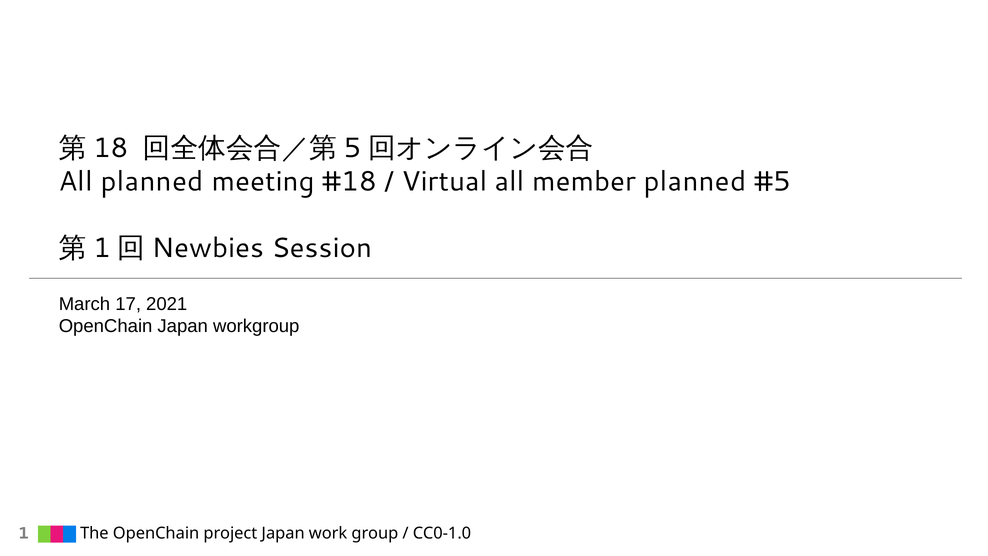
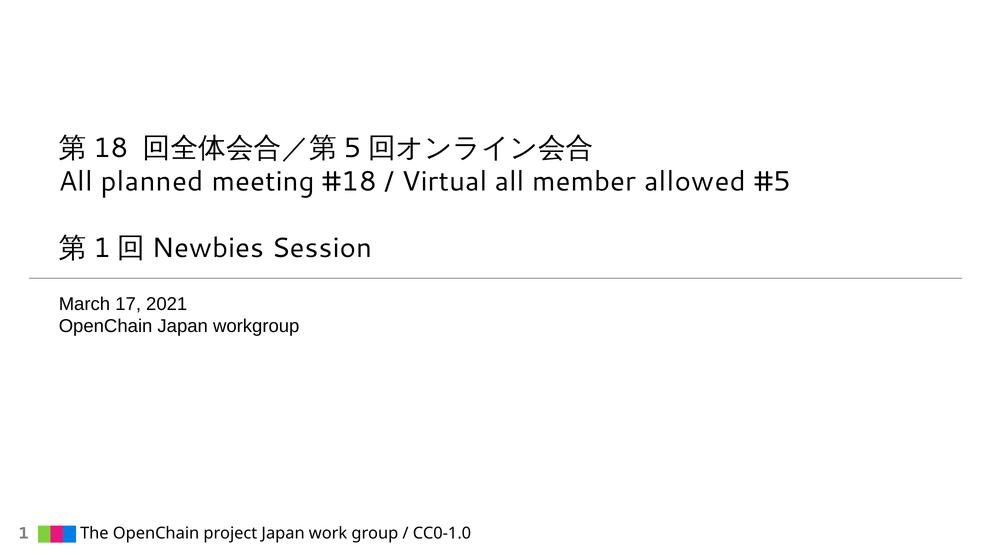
member planned: planned -> allowed (695, 181)
